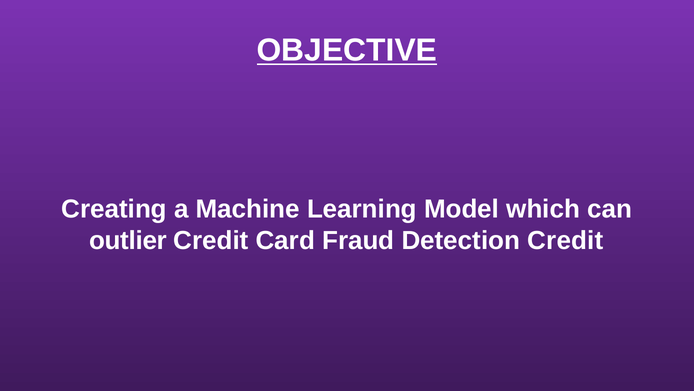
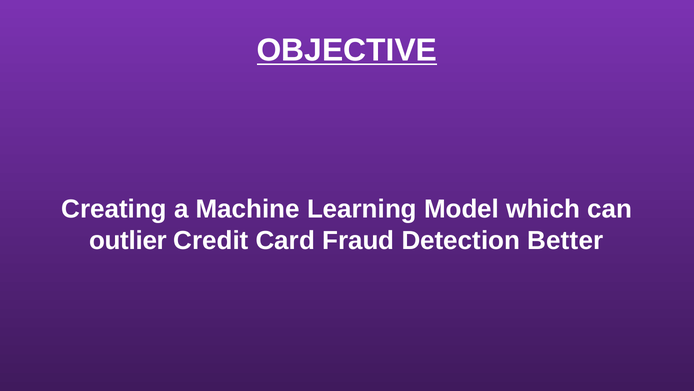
Detection Credit: Credit -> Better (565, 240)
